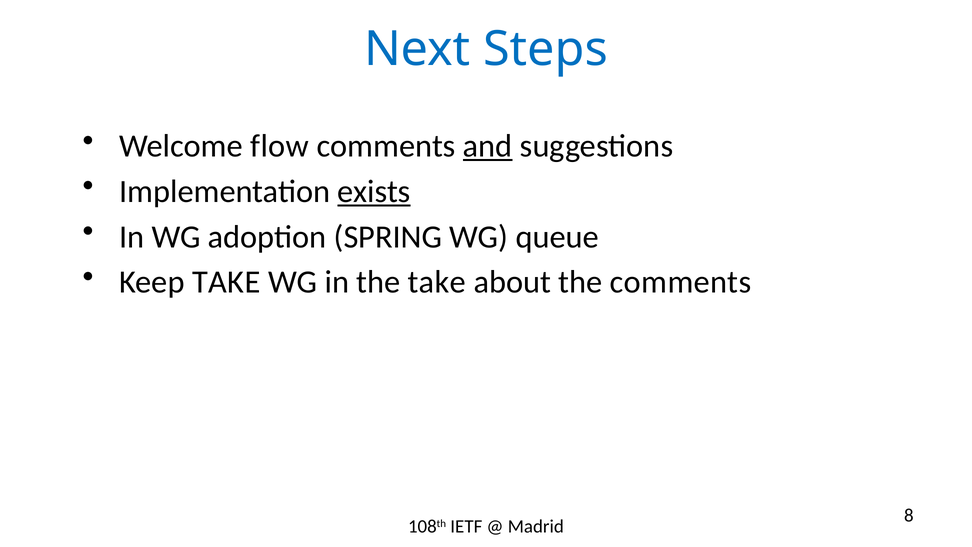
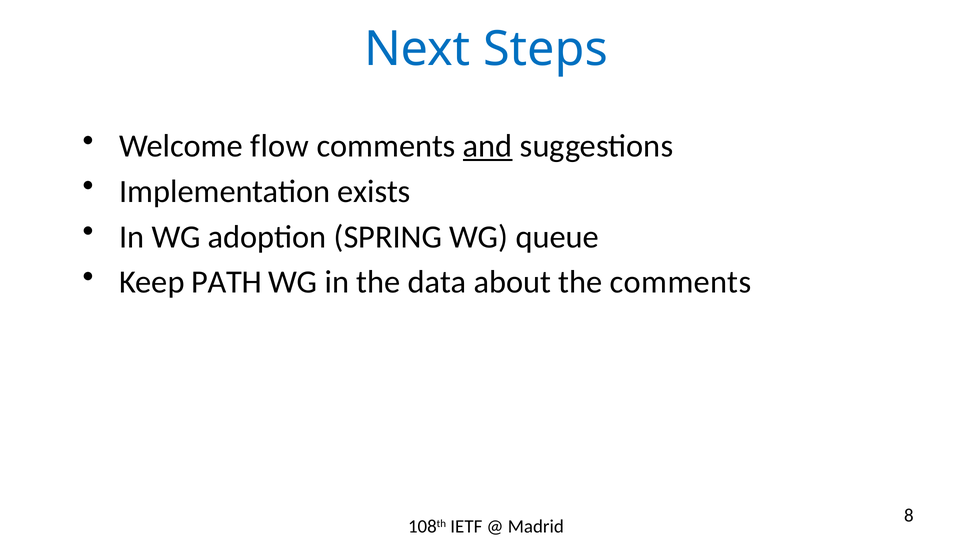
exists underline: present -> none (374, 191)
Keep TAKE: TAKE -> PATH (227, 282)
the take: take -> data (437, 282)
